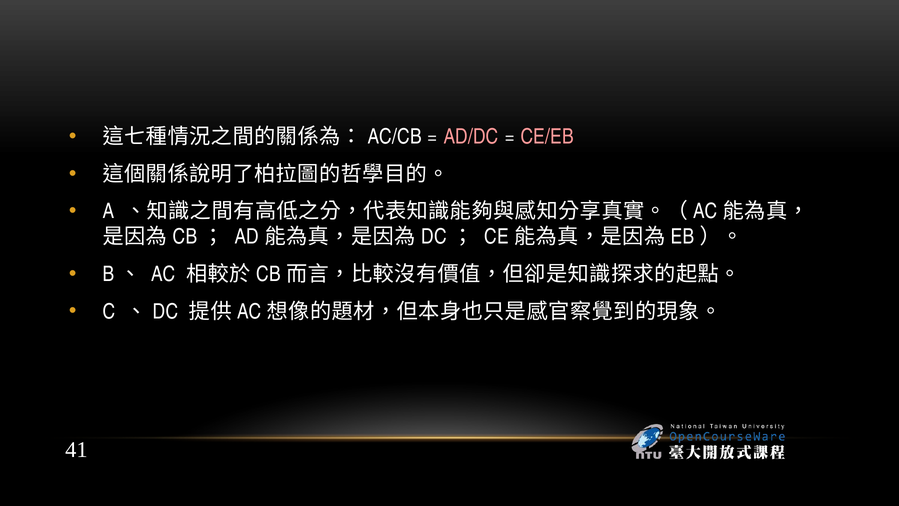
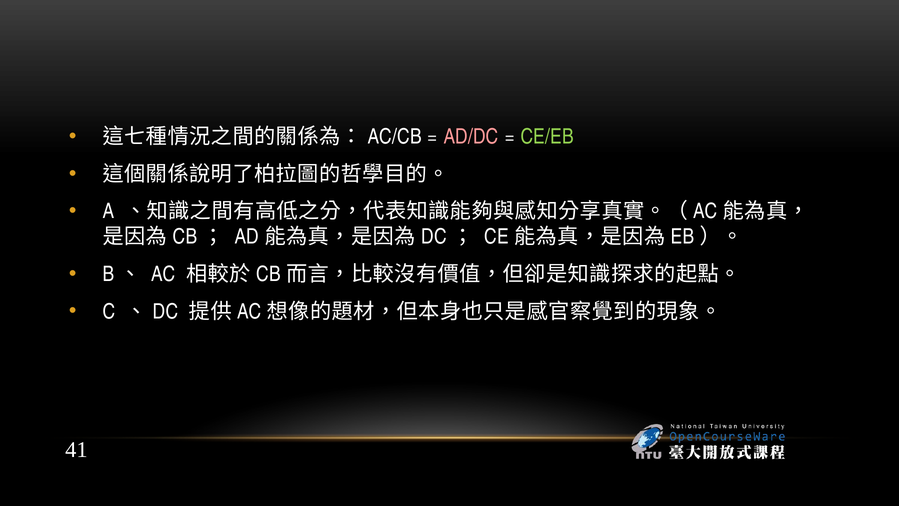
CE/EB colour: pink -> light green (547, 137)
